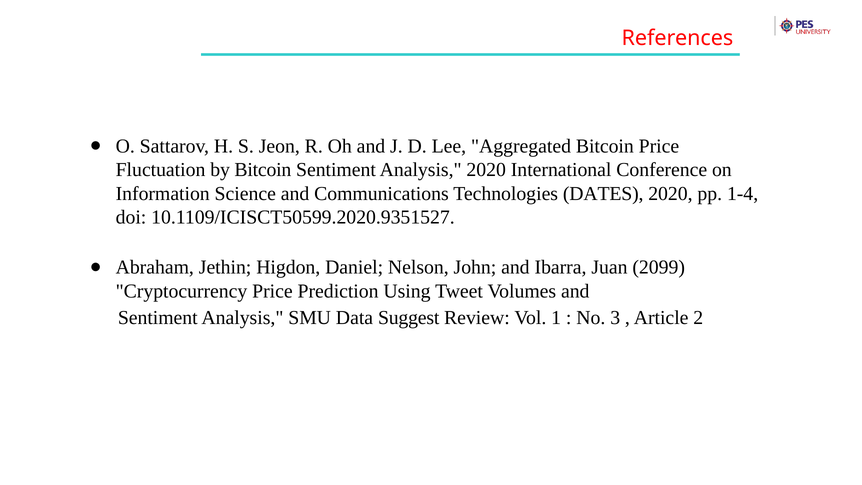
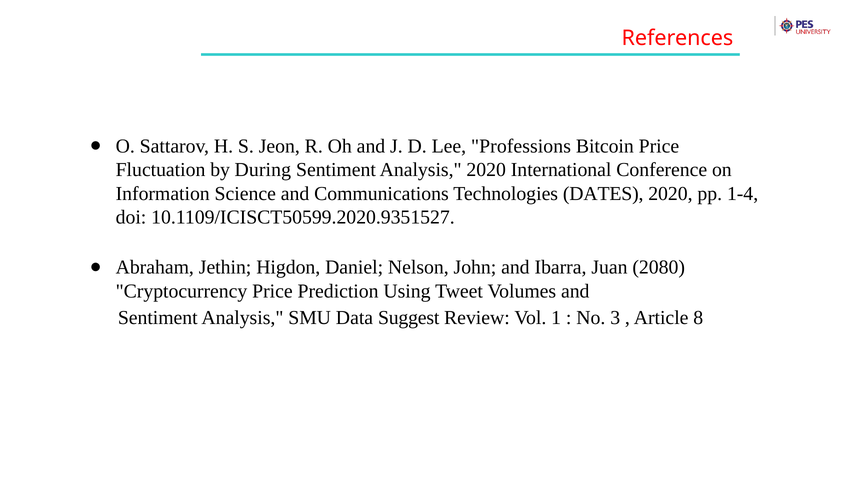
Aggregated: Aggregated -> Professions (521, 146)
by Bitcoin: Bitcoin -> During (263, 170)
2099: 2099 -> 2080 (659, 267)
2: 2 -> 8 (698, 317)
